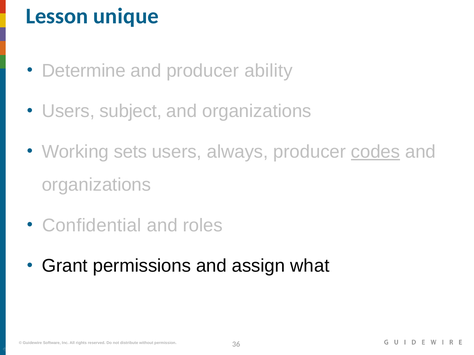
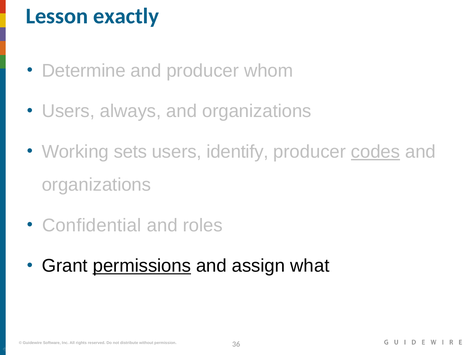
unique: unique -> exactly (126, 16)
ability: ability -> whom (269, 71)
subject: subject -> always (131, 111)
always: always -> identify (238, 152)
permissions underline: none -> present (142, 266)
